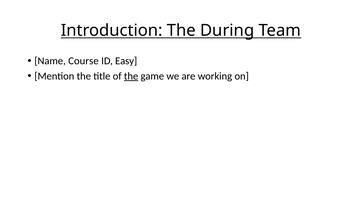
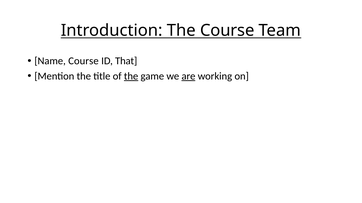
The During: During -> Course (227, 30)
Easy: Easy -> That (126, 61)
are underline: none -> present (188, 76)
